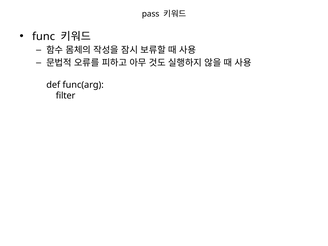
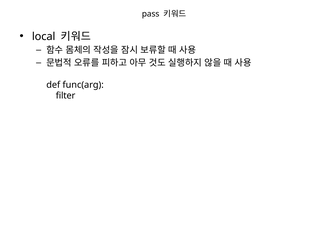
func: func -> local (44, 36)
